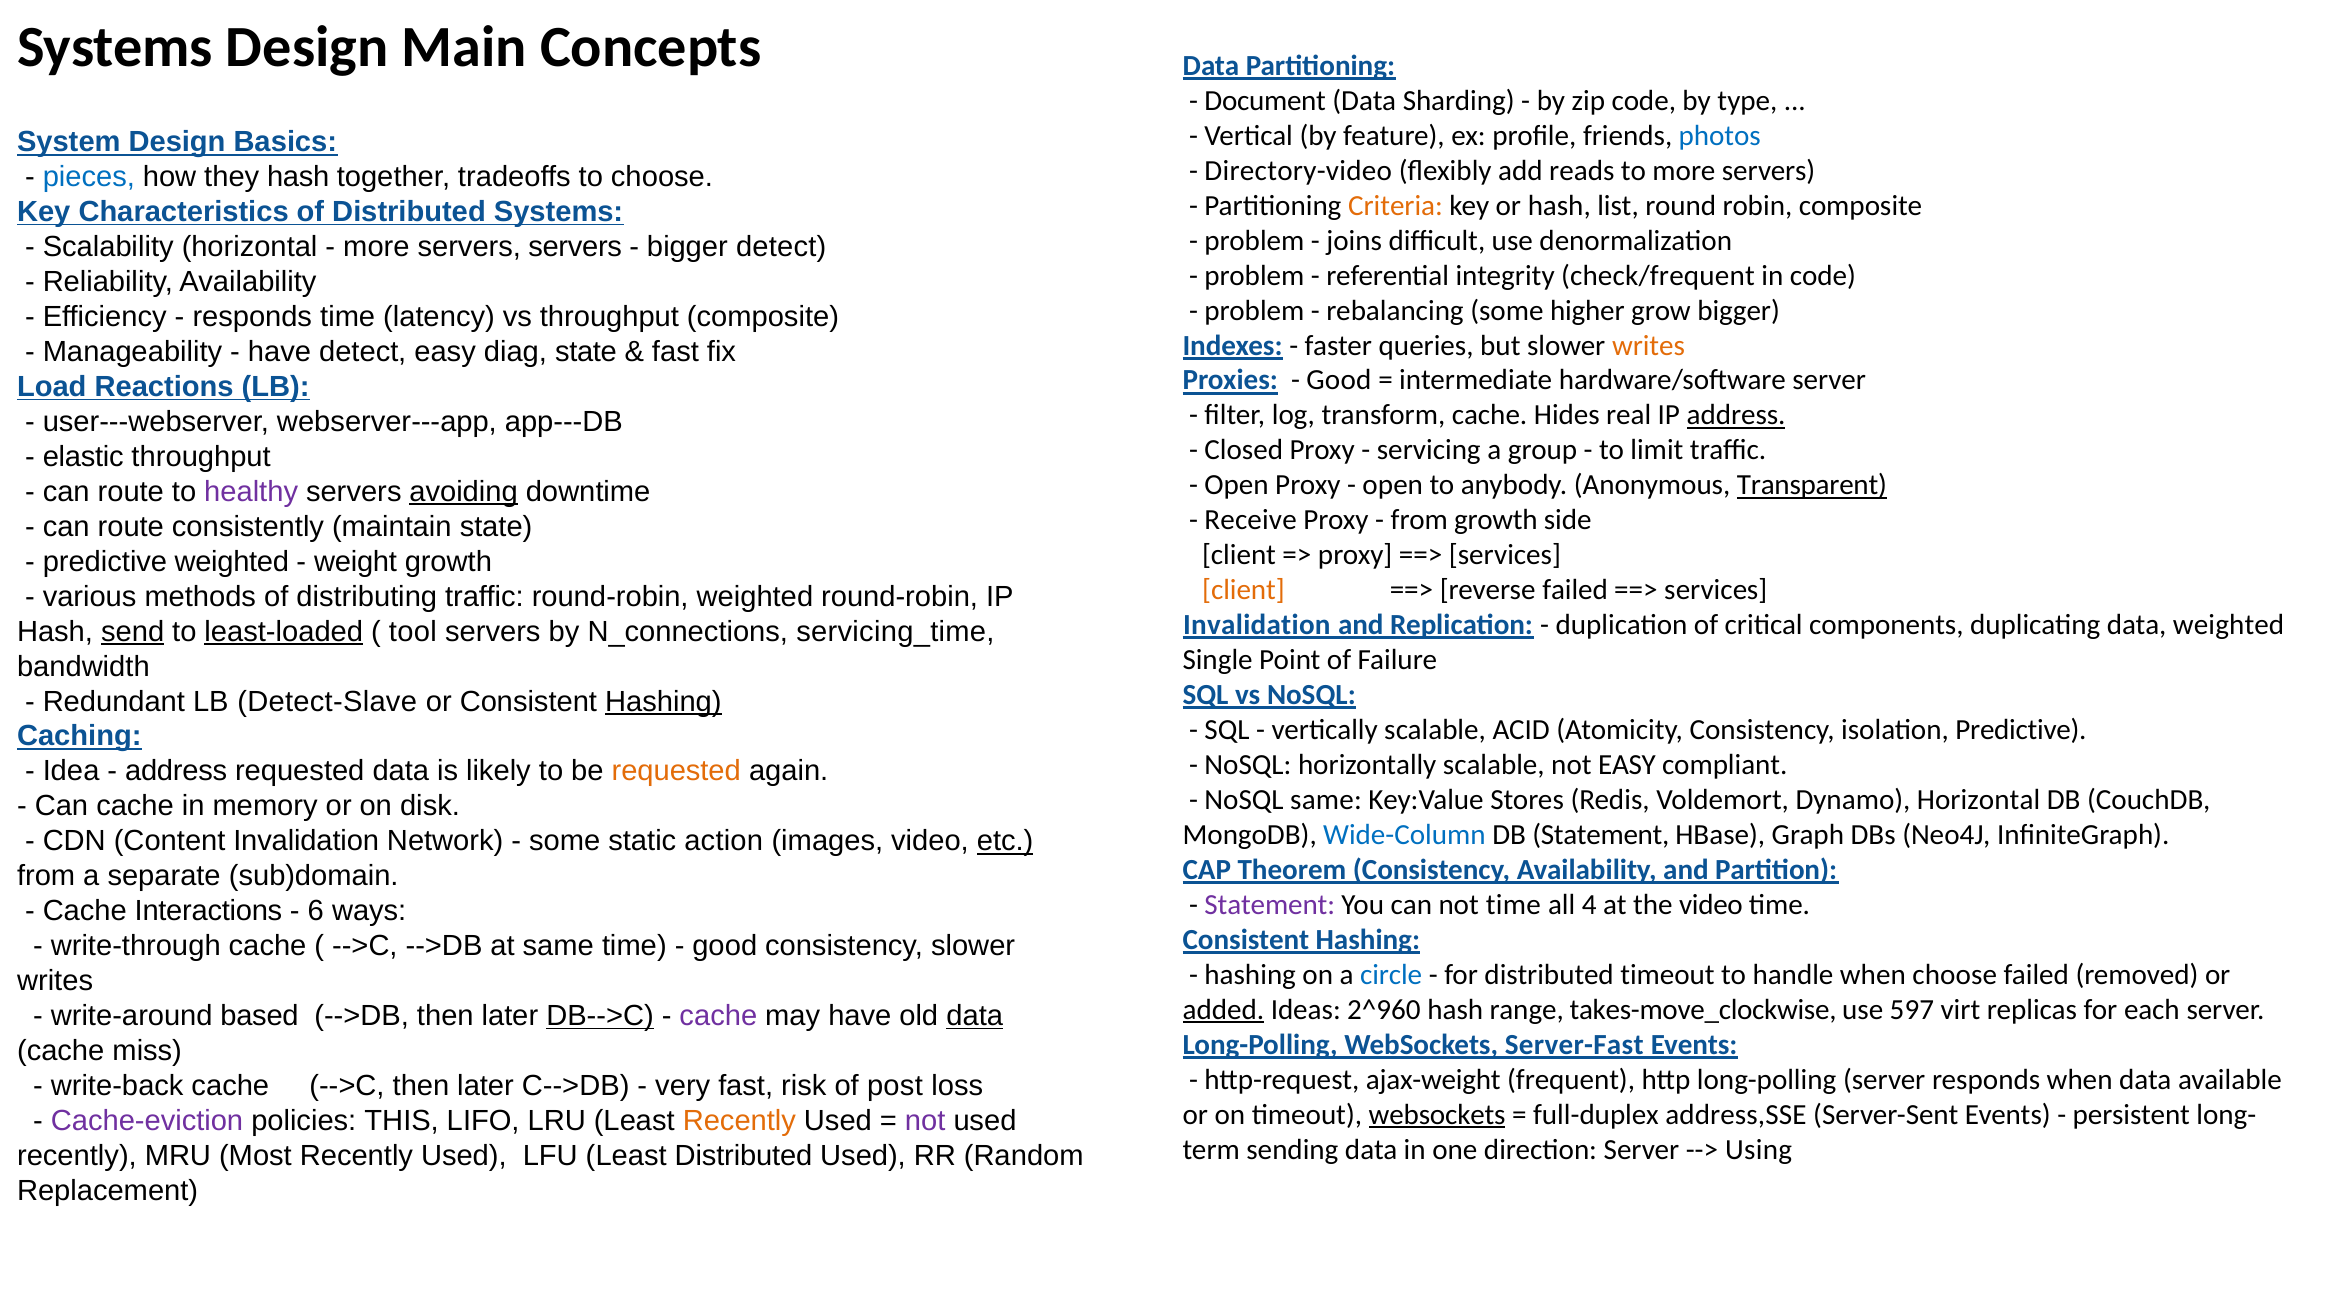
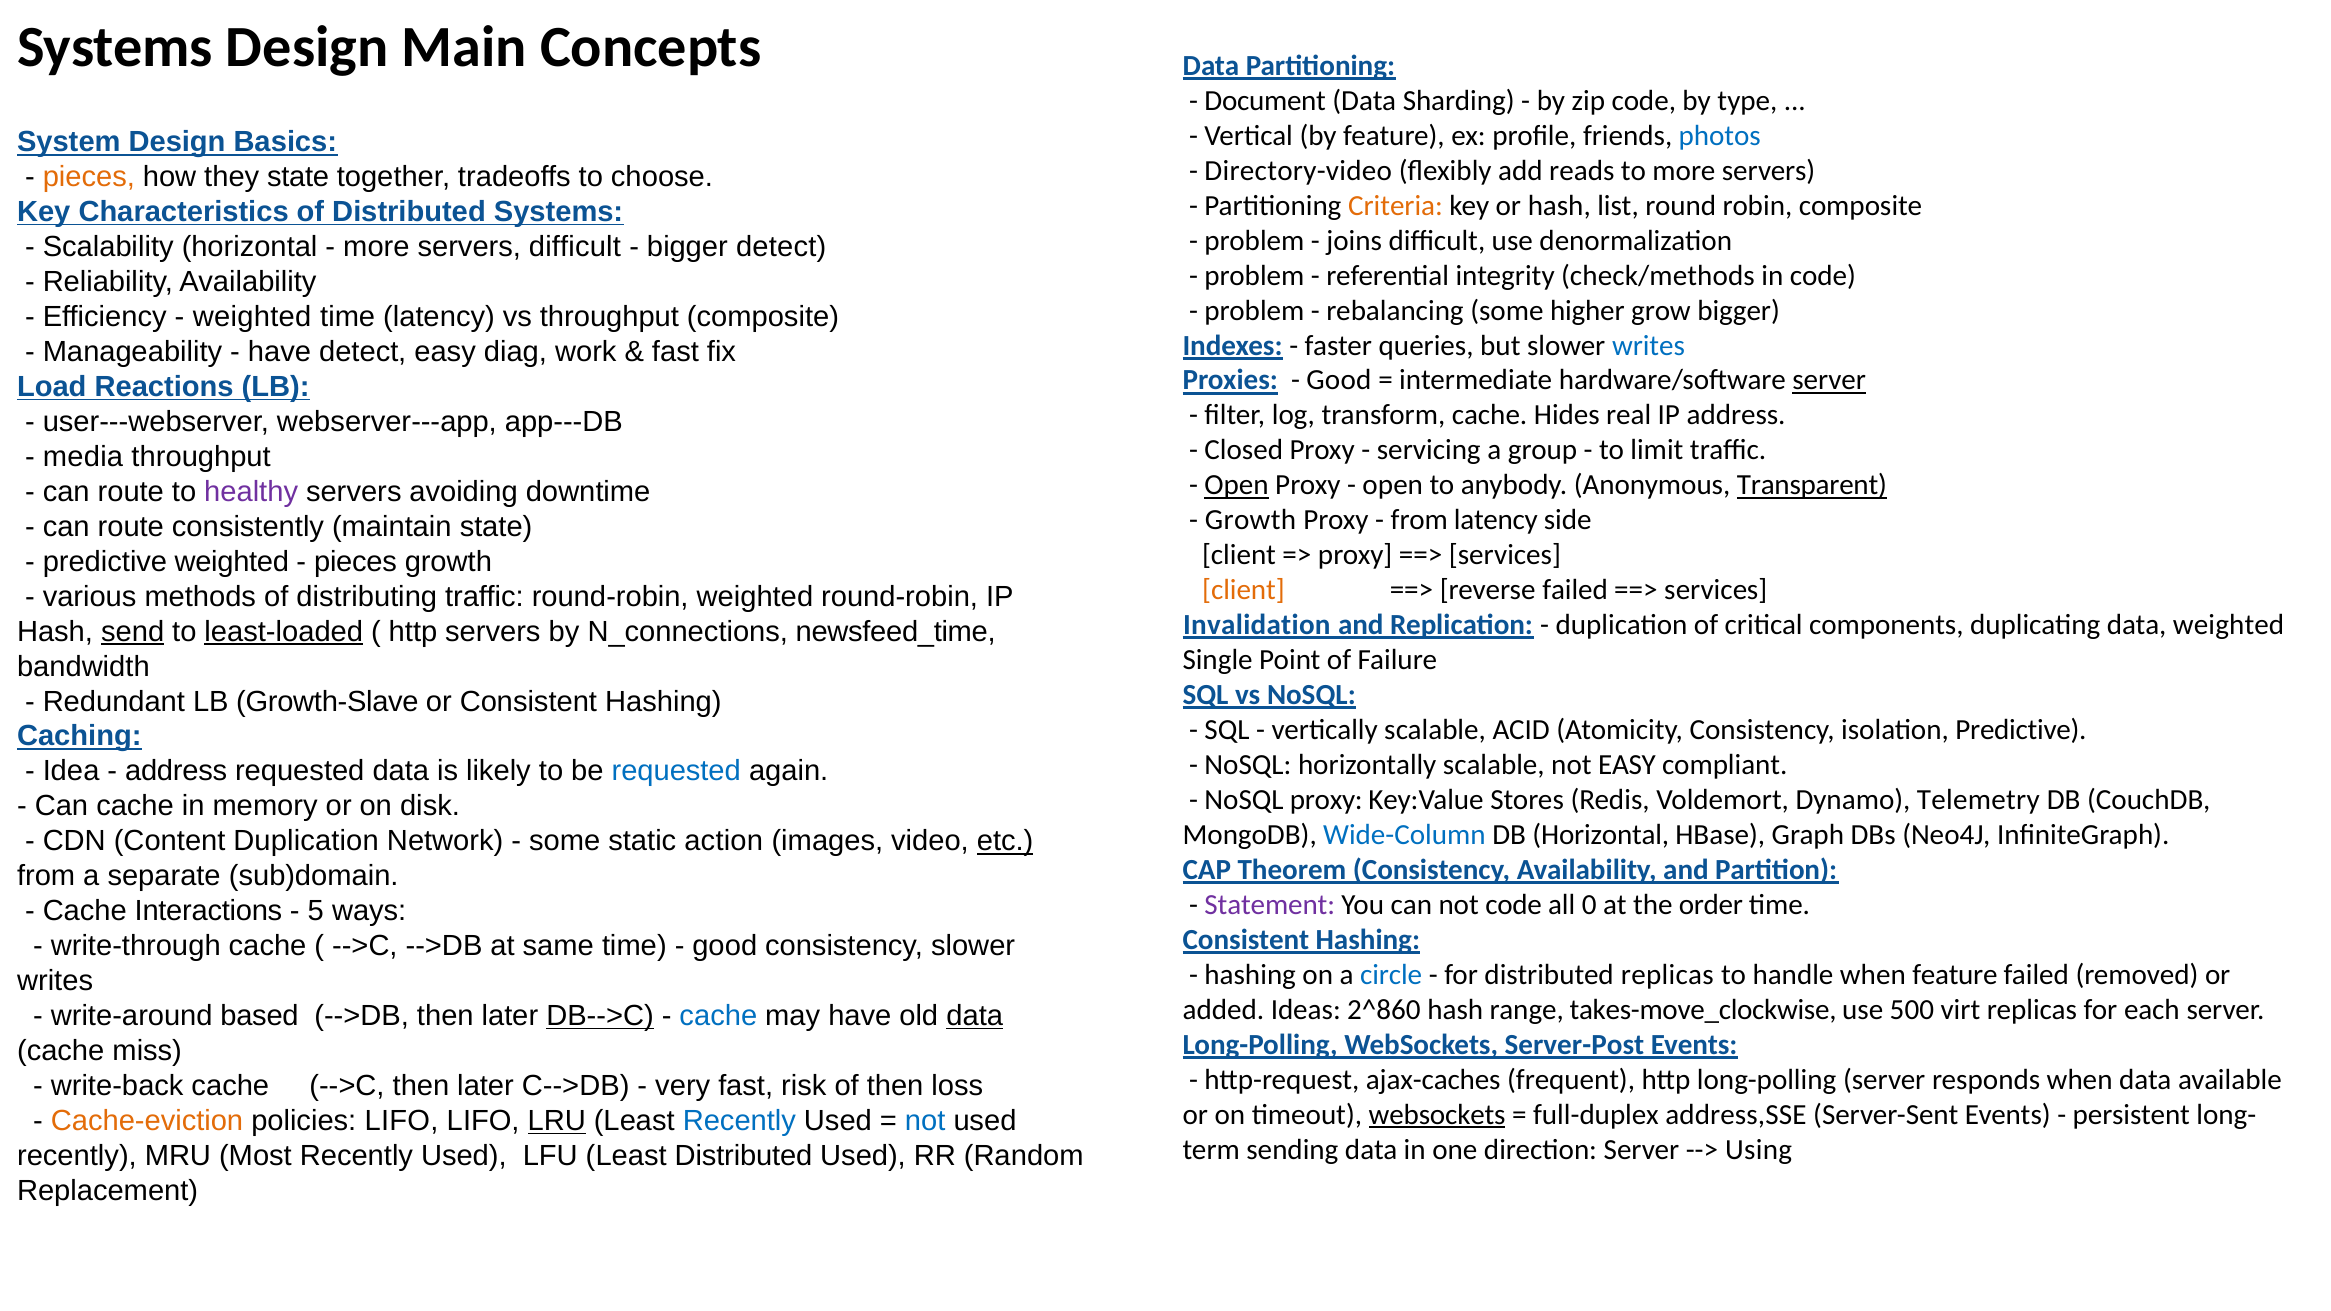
pieces colour: blue -> orange (89, 177)
they hash: hash -> state (298, 177)
servers servers: servers -> difficult (575, 247)
check/frequent: check/frequent -> check/methods (1658, 276)
responds: responds -> weighted (252, 317)
writes colour: orange -> blue (1648, 345)
diag state: state -> work (586, 352)
server underline: none -> present (1829, 380)
address underline: present -> none (1736, 415)
elastic: elastic -> media (83, 457)
Open underline: none -> present (1237, 485)
avoiding underline: present -> none (464, 492)
Receive: Receive -> Growth (1251, 520)
from growth: growth -> latency (1496, 520)
weight: weight -> pieces (356, 562)
tool: tool -> http (413, 632)
servicing_time: servicing_time -> newsfeed_time (896, 632)
Detect-Slave: Detect-Slave -> Growth-Slave (327, 702)
Hashing underline: present -> none (663, 702)
requested colour: orange -> blue (676, 771)
NoSQL same: same -> proxy (1326, 800)
Dynamo Horizontal: Horizontal -> Telemetry (1978, 800)
DB Statement: Statement -> Horizontal (1601, 835)
Content Invalidation: Invalidation -> Duplication (306, 841)
not time: time -> code (1514, 905)
4: 4 -> 0 (1589, 905)
the video: video -> order (1711, 905)
6: 6 -> 5 (316, 911)
distributed timeout: timeout -> replicas (1667, 975)
when choose: choose -> feature (1955, 975)
added underline: present -> none (1223, 1010)
2^960: 2^960 -> 2^860 (1384, 1010)
597: 597 -> 500 (1912, 1010)
cache colour: purple -> blue (718, 1016)
Server-Fast: Server-Fast -> Server-Post (1574, 1045)
ajax-weight: ajax-weight -> ajax-caches (1433, 1080)
of post: post -> then (895, 1086)
Cache-eviction colour: purple -> orange (147, 1121)
policies THIS: THIS -> LIFO (401, 1121)
LRU underline: none -> present (557, 1121)
Recently colour: orange -> blue (739, 1121)
not colour: purple -> blue (925, 1121)
